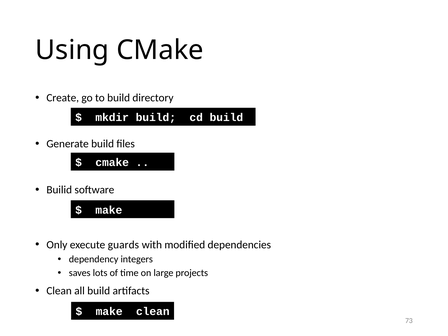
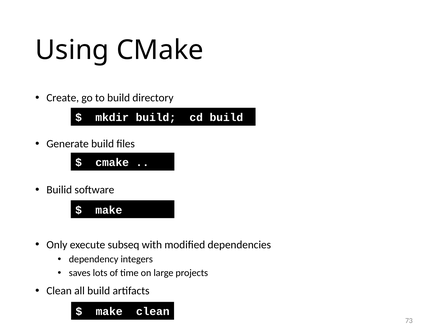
guards: guards -> subseq (124, 245)
